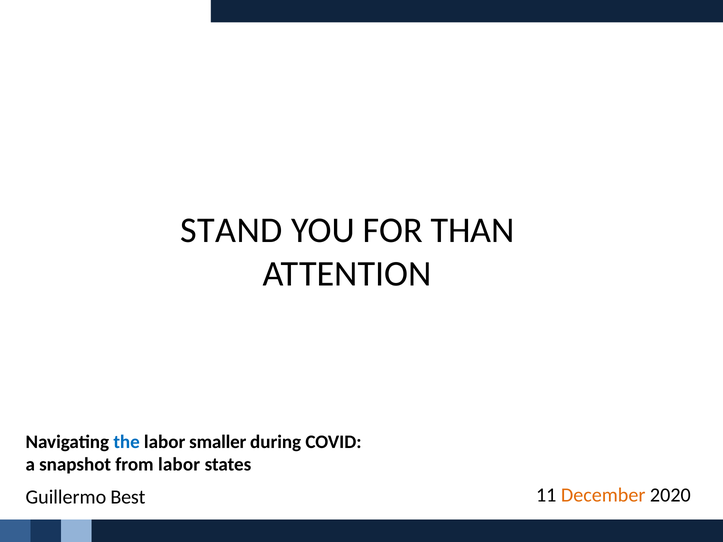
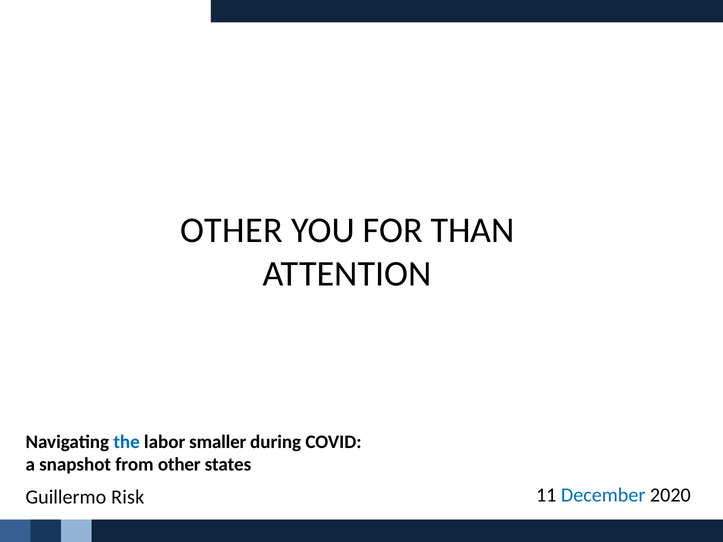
STAND: STAND -> OTHER (231, 231)
from labor: labor -> other (179, 465)
December colour: orange -> blue (603, 495)
Best: Best -> Risk (128, 498)
